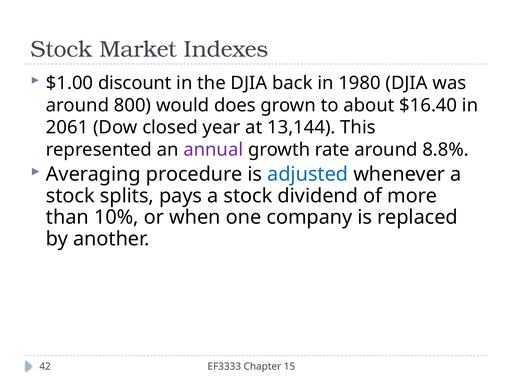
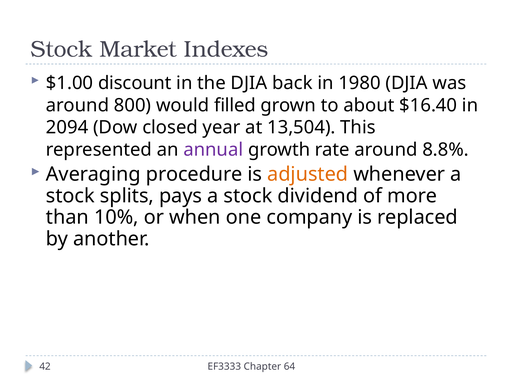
does: does -> filled (235, 105)
2061: 2061 -> 2094 (67, 128)
13,144: 13,144 -> 13,504 (301, 128)
adjusted colour: blue -> orange (308, 174)
15: 15 -> 64 (289, 367)
